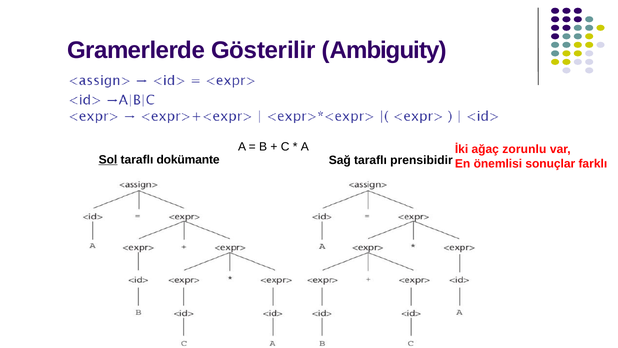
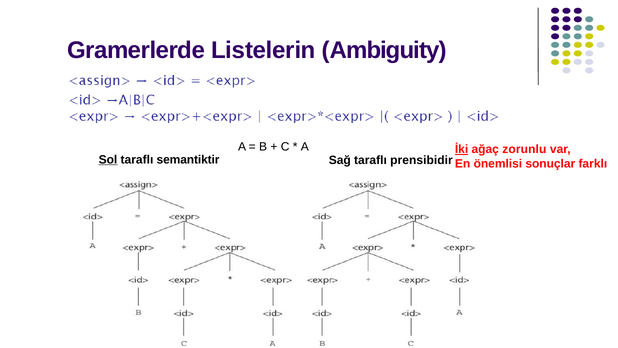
Gösterilir: Gösterilir -> Listelerin (263, 50)
İki underline: none -> present (462, 149)
dokümante: dokümante -> semantiktir (188, 159)
